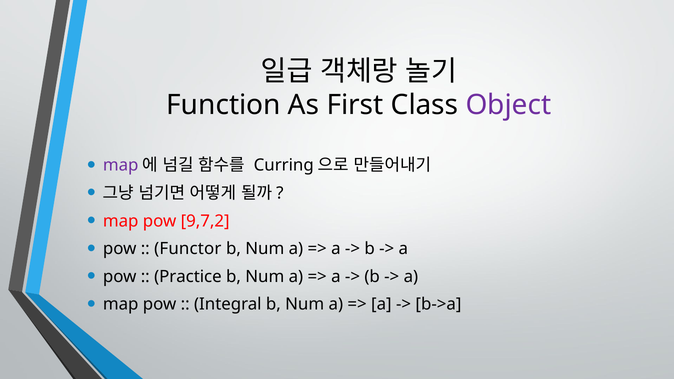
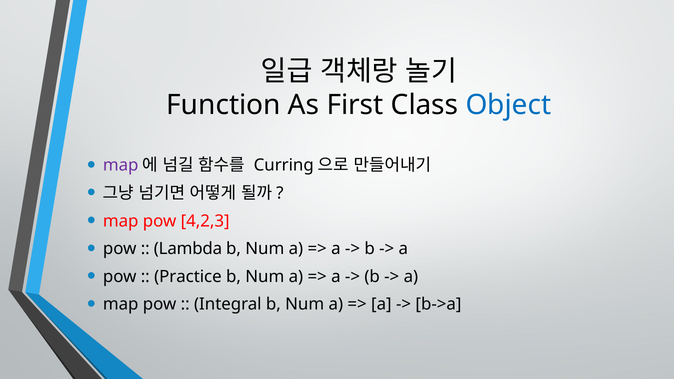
Object colour: purple -> blue (508, 105)
9,7,2: 9,7,2 -> 4,2,3 (205, 221)
Functor: Functor -> Lambda (188, 249)
